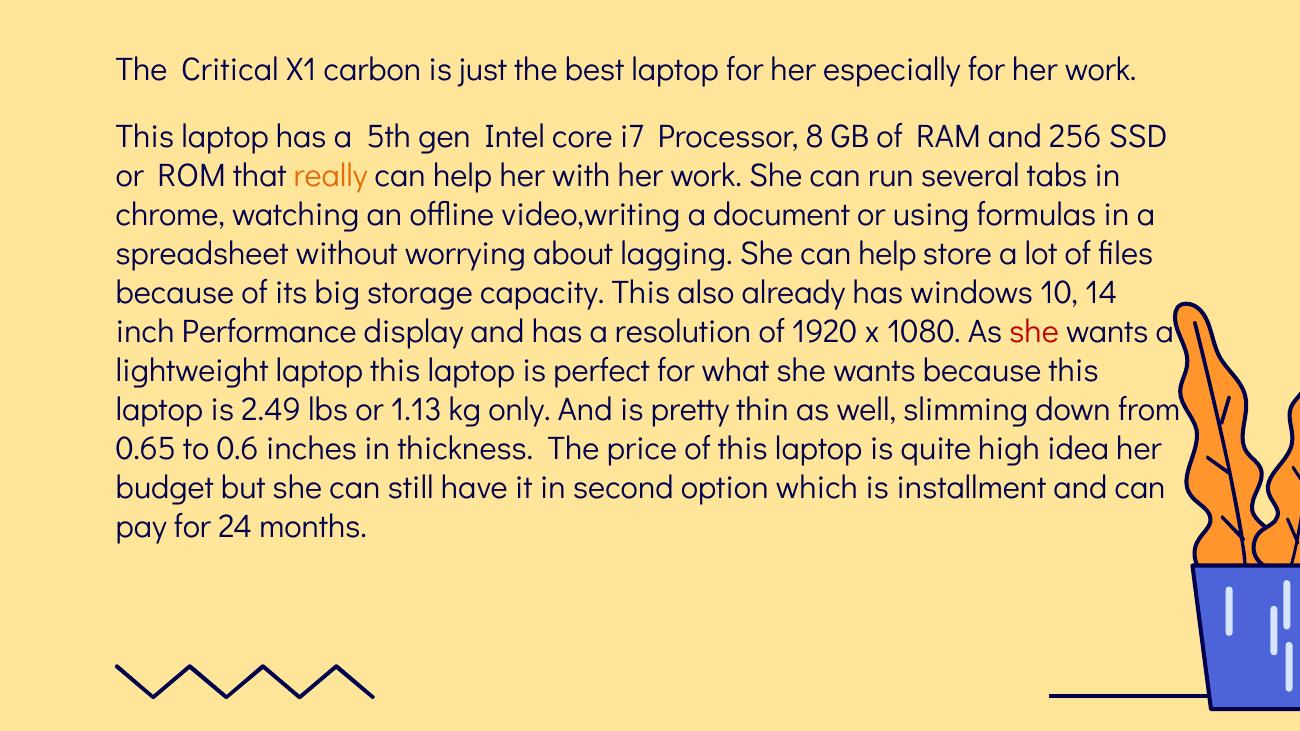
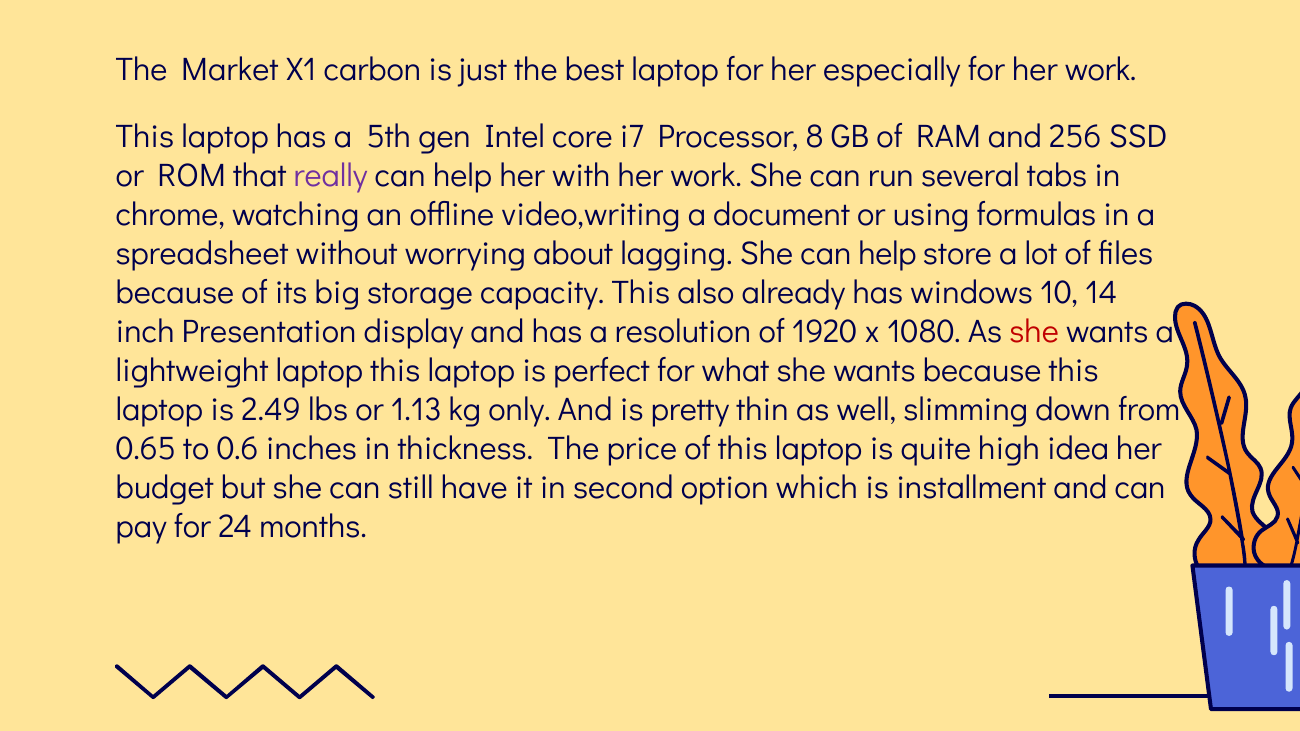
Critical: Critical -> Market (230, 69)
really colour: orange -> purple (331, 176)
Performance: Performance -> Presentation (269, 332)
